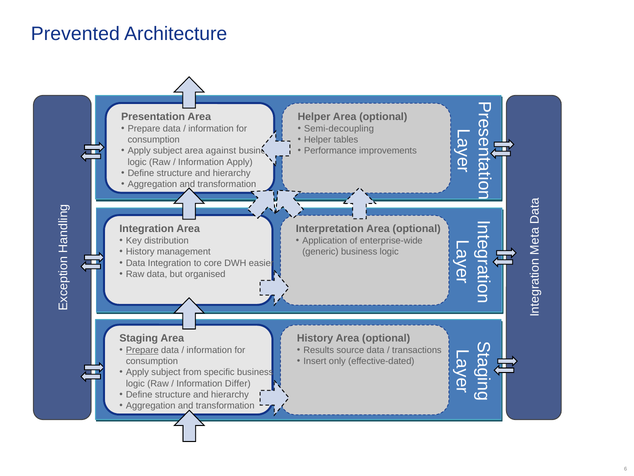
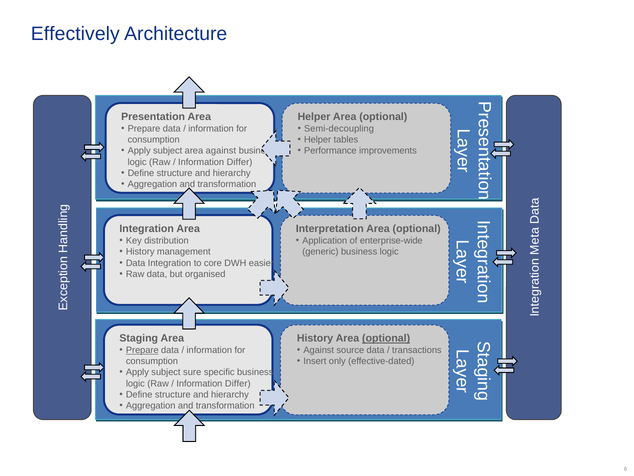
Prevented: Prevented -> Effectively (75, 34)
Apply: Apply -> Differ (240, 162)
optional underline: none -> present (386, 338)
Results: Results -> Against (319, 350)
from: from -> sure (192, 372)
